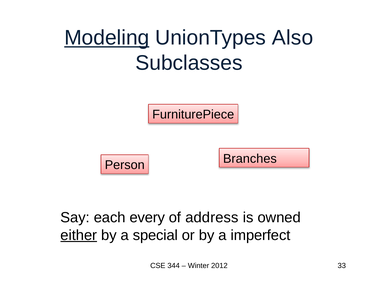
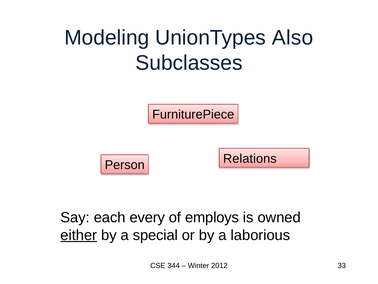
Modeling underline: present -> none (107, 38)
Branches: Branches -> Relations (250, 158)
address: address -> employs (212, 217)
imperfect: imperfect -> laborious (260, 235)
